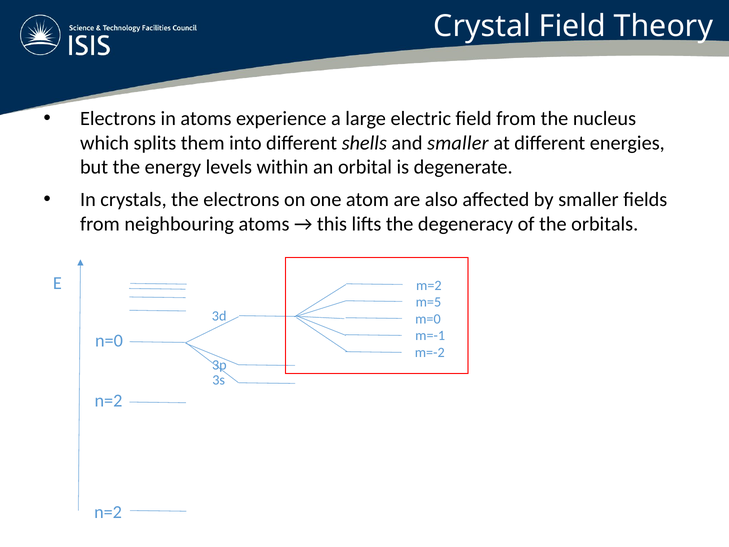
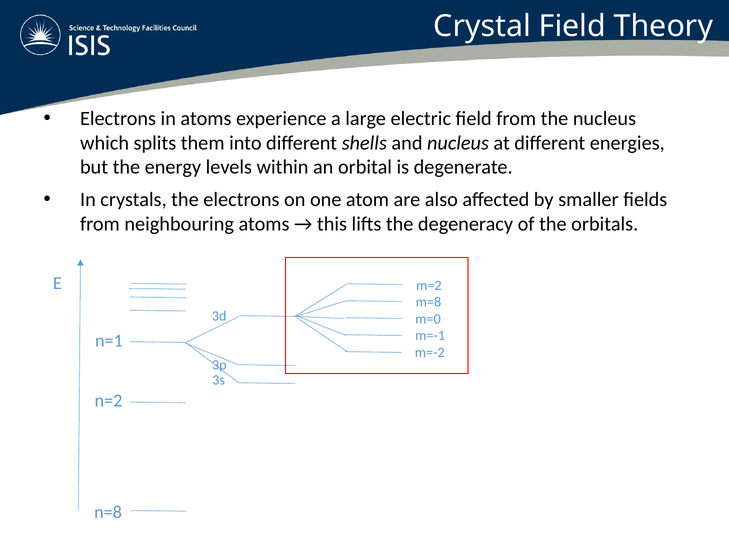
and smaller: smaller -> nucleus (458, 143)
m=5: m=5 -> m=8 (428, 302)
n=0: n=0 -> n=1 (109, 340)
n=2: n=2 -> n=8 (108, 512)
